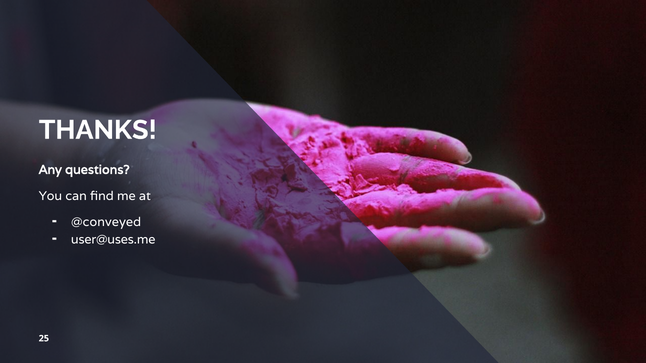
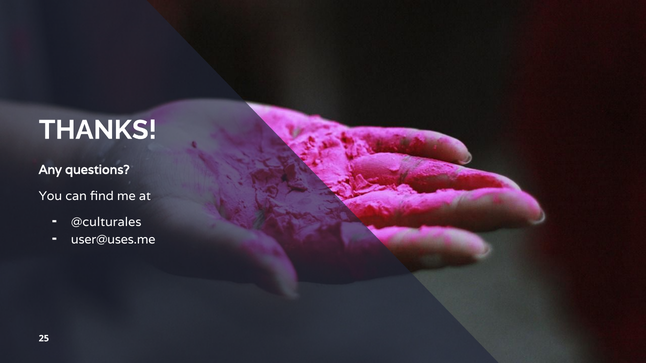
@conveyed: @conveyed -> @culturales (106, 222)
